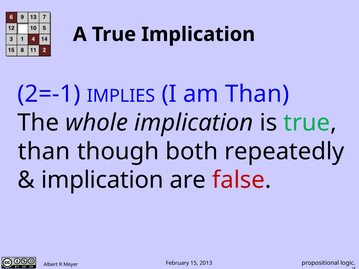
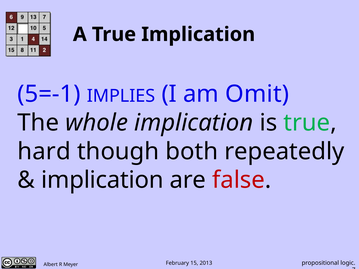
2=-1: 2=-1 -> 5=-1 (49, 94)
am Than: Than -> Omit (257, 94)
than: than -> hard (44, 152)
